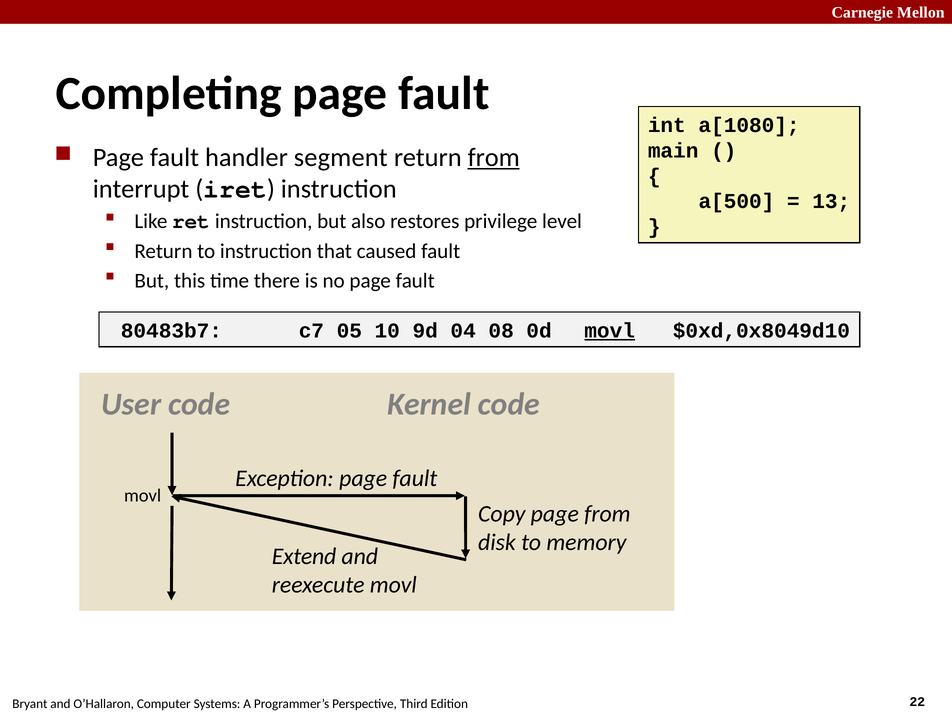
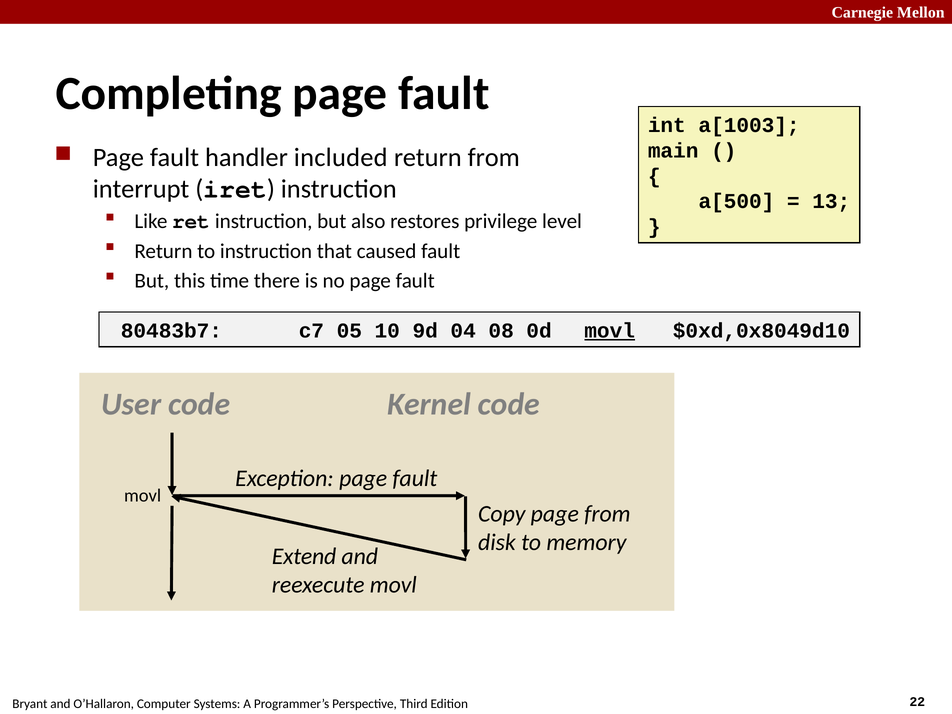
a[1080: a[1080 -> a[1003 (749, 125)
segment: segment -> included (341, 157)
from underline: present -> none (494, 157)
